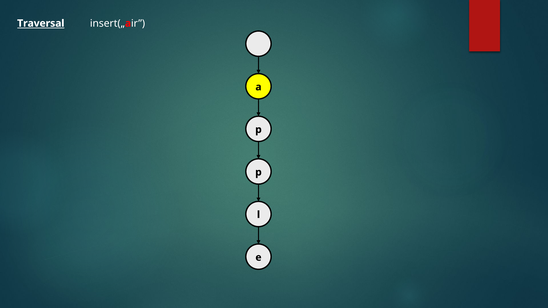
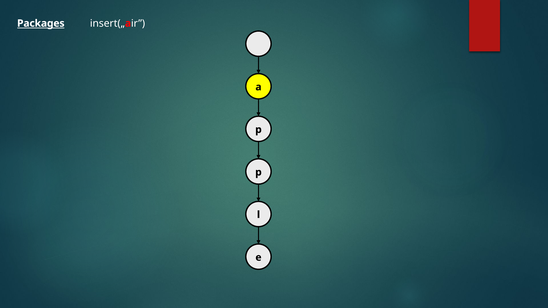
Traversal: Traversal -> Packages (41, 23)
